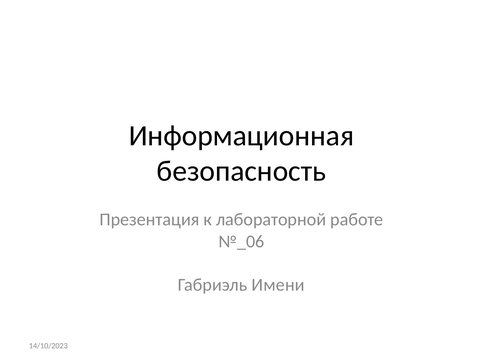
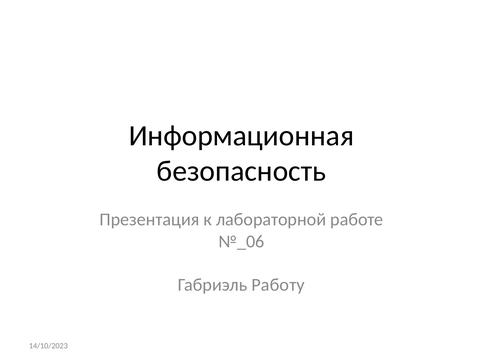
Имени: Имени -> Работу (278, 285)
